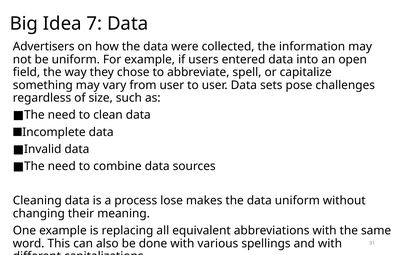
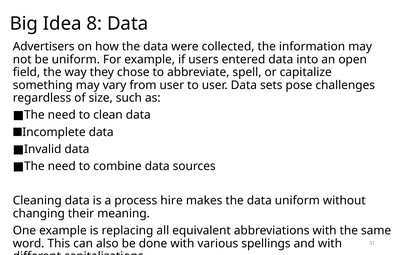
7: 7 -> 8 (94, 24)
lose: lose -> hire (172, 200)
